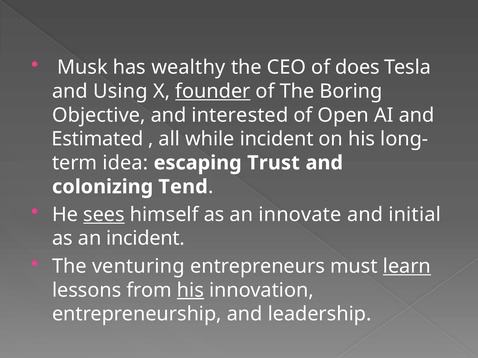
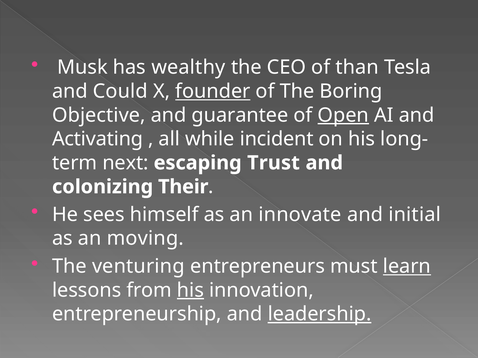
does: does -> than (357, 67)
Using: Using -> Could (120, 91)
interested: interested -> guarantee (240, 115)
Open underline: none -> present (343, 115)
Estimated: Estimated -> Activating (98, 139)
idea: idea -> next (125, 163)
Tend: Tend -> Their (183, 187)
sees underline: present -> none (104, 215)
an incident: incident -> moving (145, 239)
leadership underline: none -> present (320, 314)
